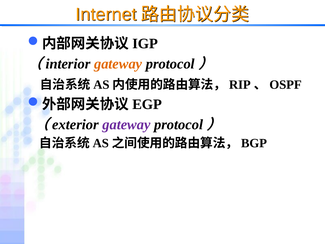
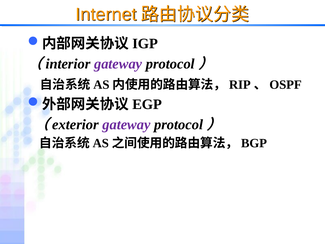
gateway colour: orange -> purple (118, 64)
